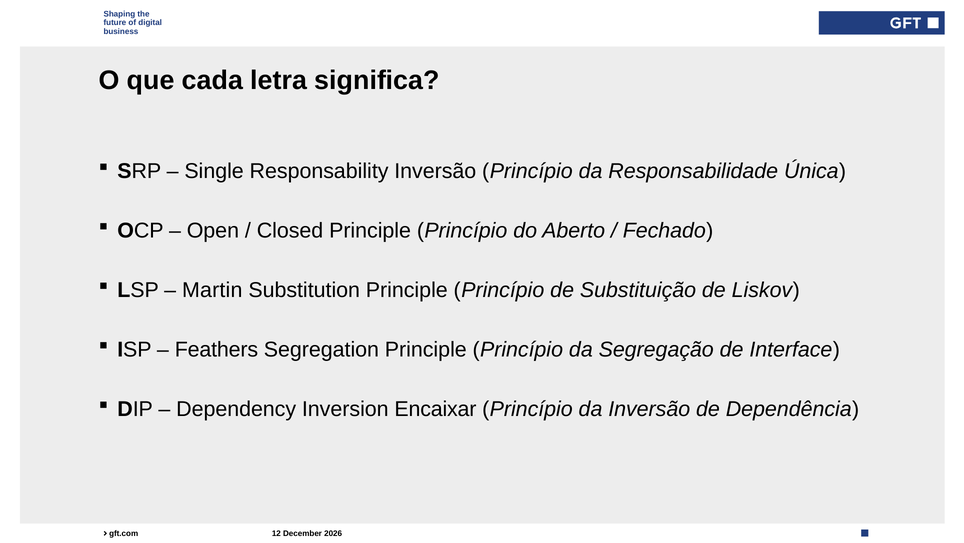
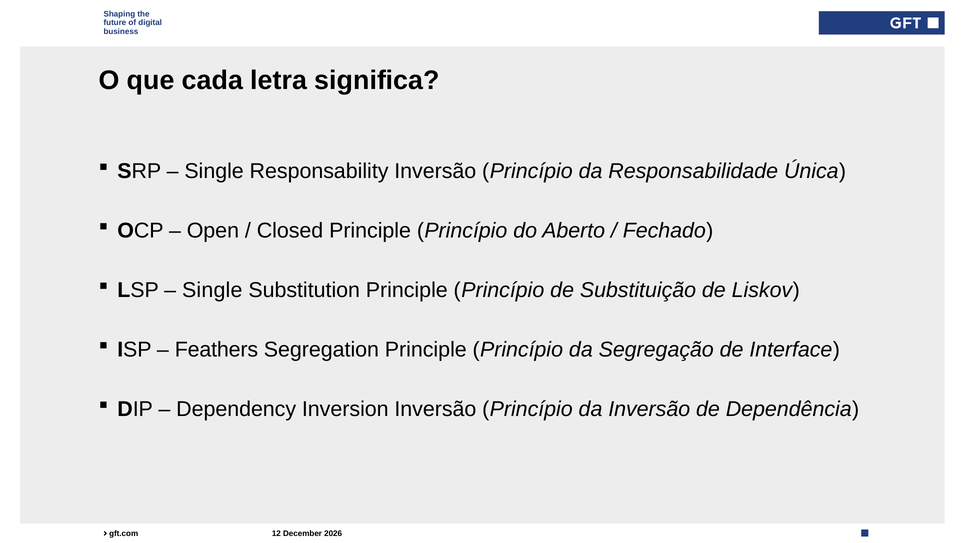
Martin: Martin -> Single (212, 290)
Inversion Encaixar: Encaixar -> Inversão (435, 409)
